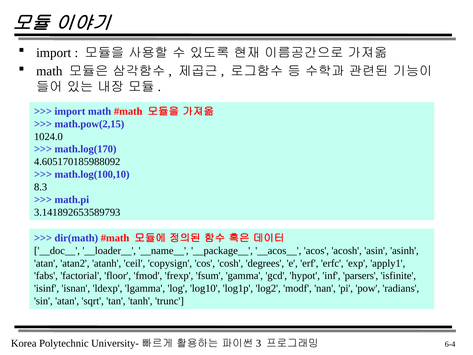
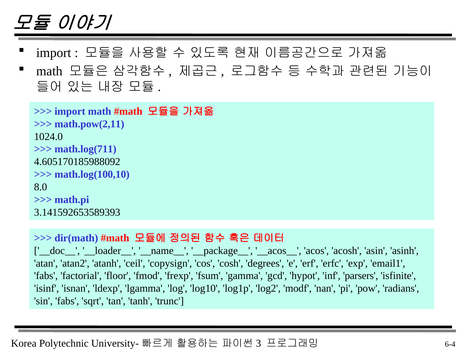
math.pow(2,15: math.pow(2,15 -> math.pow(2,11 (89, 124)
math.log(170: math.log(170 -> math.log(711 (85, 149)
8.3: 8.3 -> 8.0 (41, 187)
3.141892653589793: 3.141892653589793 -> 3.141592653589393 (77, 212)
apply1: apply1 -> email1 (388, 263)
sin atan: atan -> fabs (67, 301)
